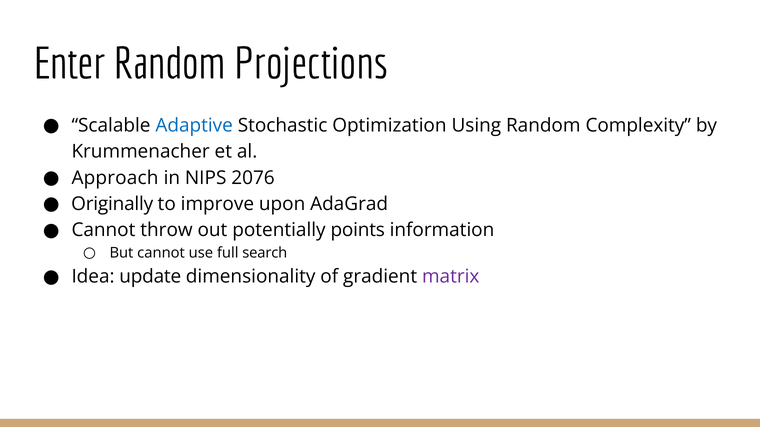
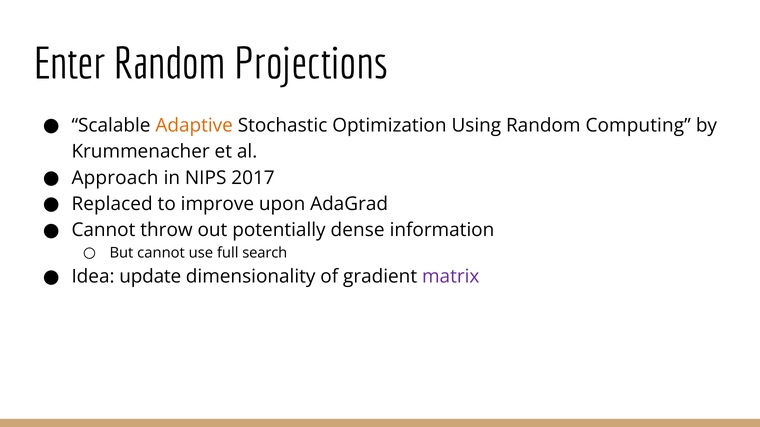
Adaptive colour: blue -> orange (194, 126)
Complexity: Complexity -> Computing (638, 126)
2076: 2076 -> 2017 (253, 178)
Originally: Originally -> Replaced (112, 204)
points: points -> dense (358, 230)
